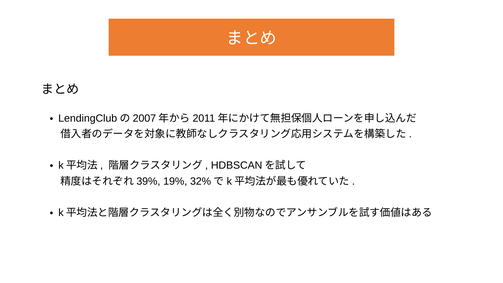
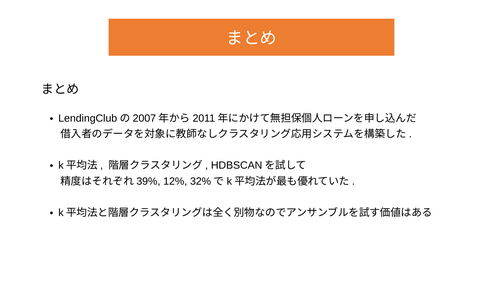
19%: 19% -> 12% (175, 181)
